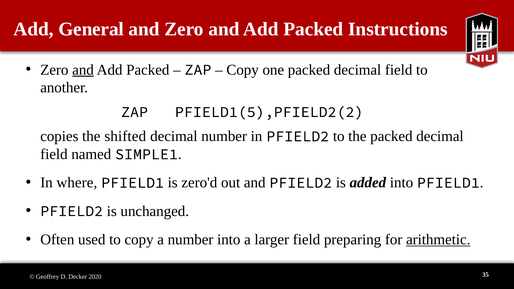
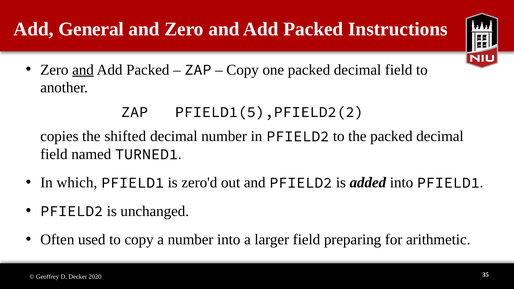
SIMPLE1: SIMPLE1 -> TURNED1 (146, 154)
where: where -> which (77, 183)
arithmetic underline: present -> none (438, 240)
